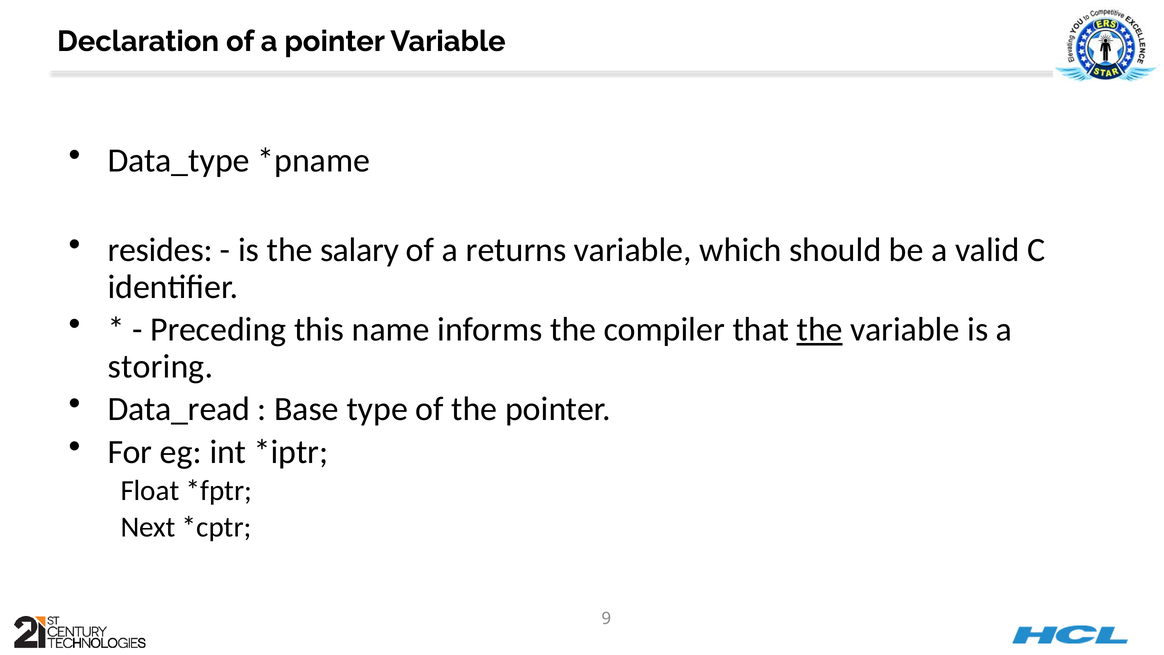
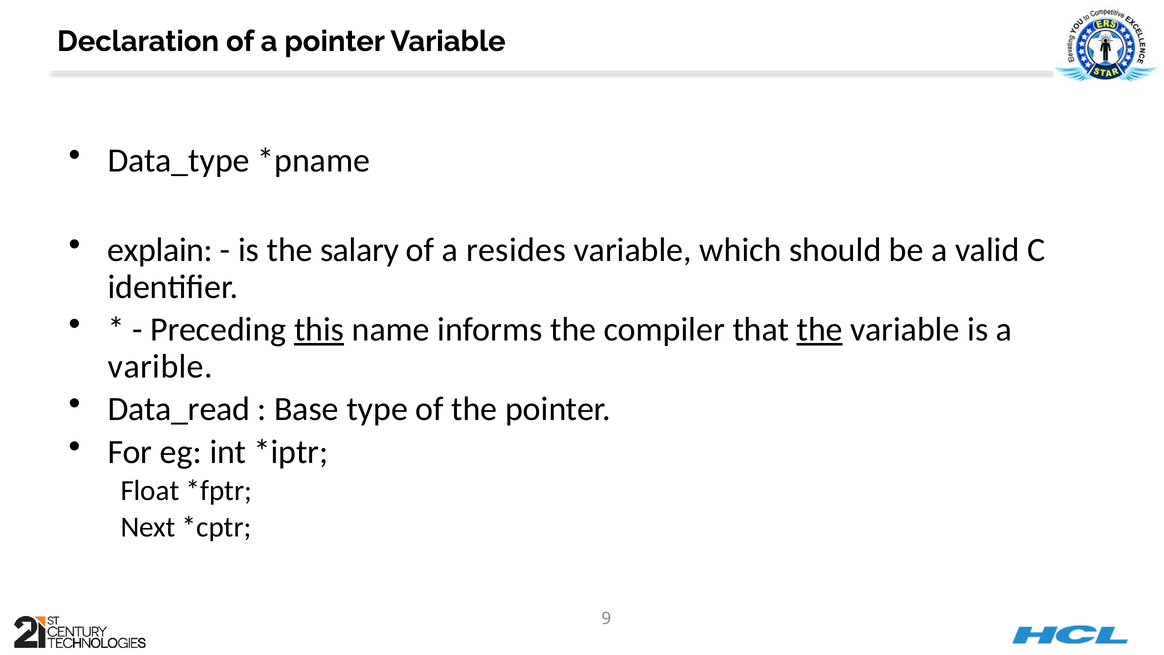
resides: resides -> explain (160, 250)
returns: returns -> resides (516, 250)
this underline: none -> present (319, 330)
storing: storing -> varible (160, 366)
